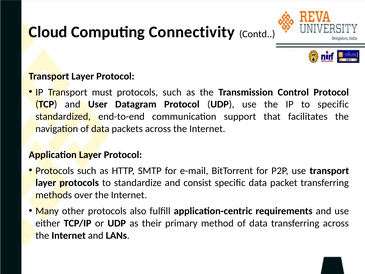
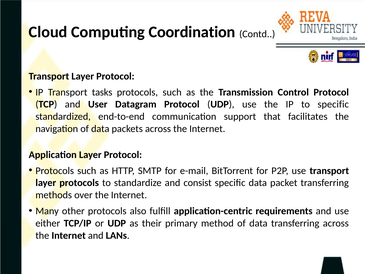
Connectivity: Connectivity -> Coordination (192, 32)
must: must -> tasks (102, 92)
